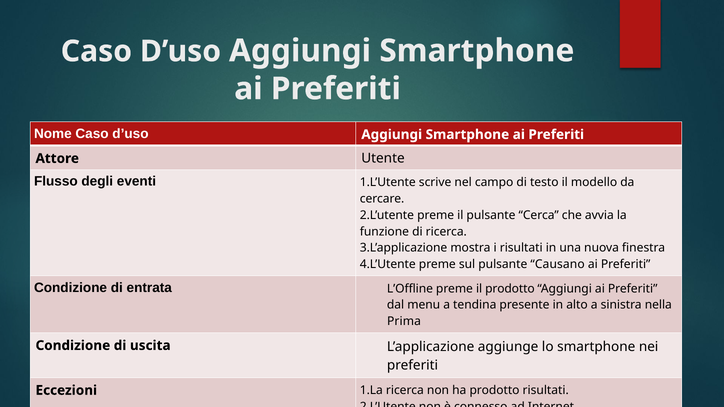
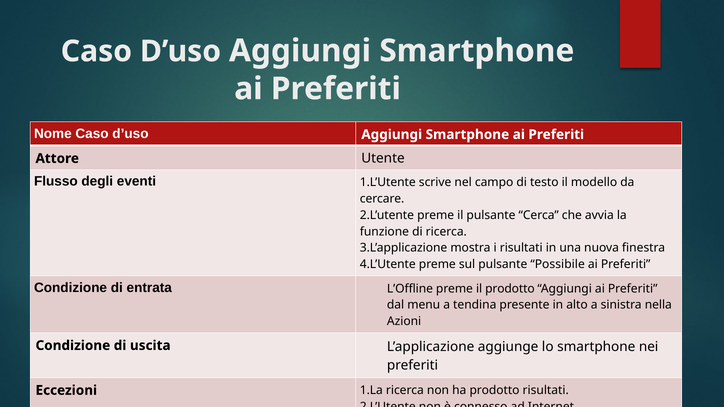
Causano: Causano -> Possibile (558, 264)
Prima: Prima -> Azioni (404, 321)
